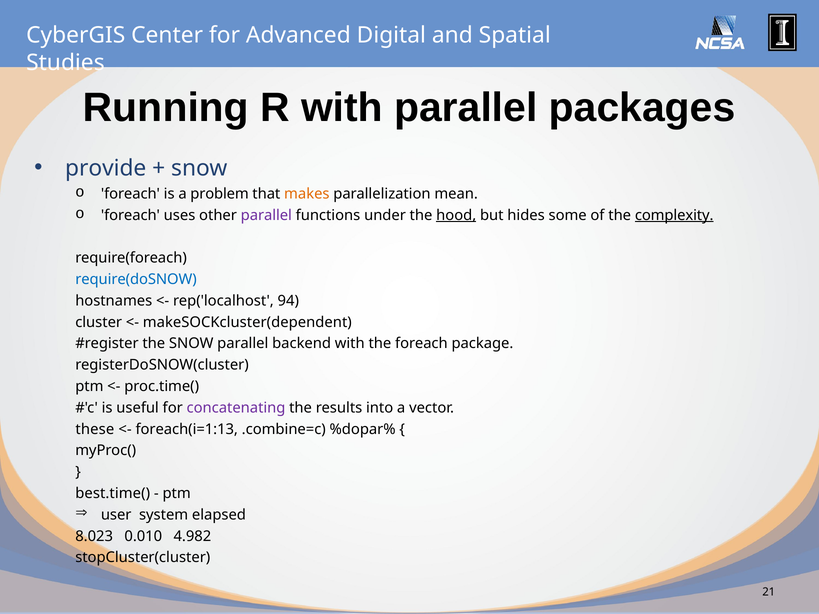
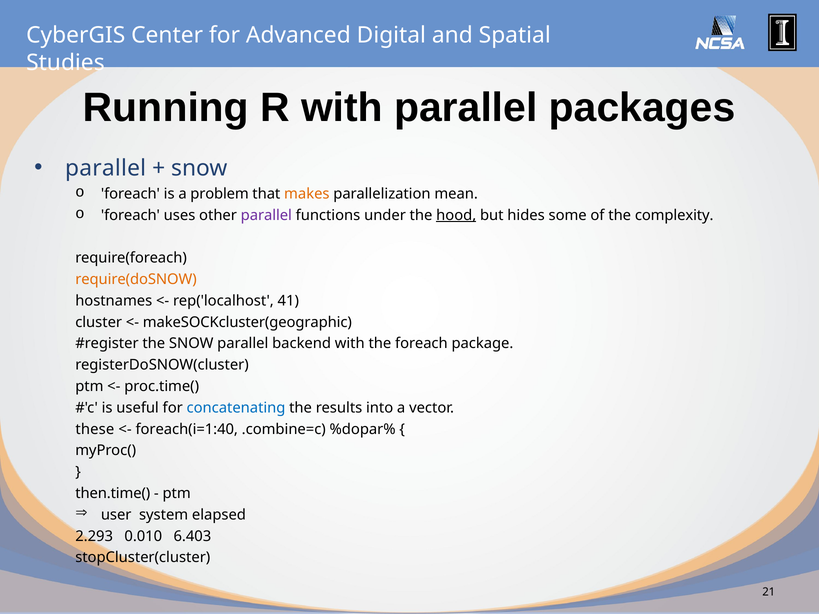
provide: provide -> parallel (106, 168)
complexity underline: present -> none (674, 215)
require(doSNOW colour: blue -> orange (136, 279)
94: 94 -> 41 (288, 301)
makeSOCKcluster(dependent: makeSOCKcluster(dependent -> makeSOCKcluster(geographic (247, 322)
concatenating colour: purple -> blue (236, 408)
foreach(i=1:13: foreach(i=1:13 -> foreach(i=1:40 (187, 429)
best.time(: best.time( -> then.time( (113, 494)
8.023: 8.023 -> 2.293 (94, 536)
4.982: 4.982 -> 6.403 (192, 536)
